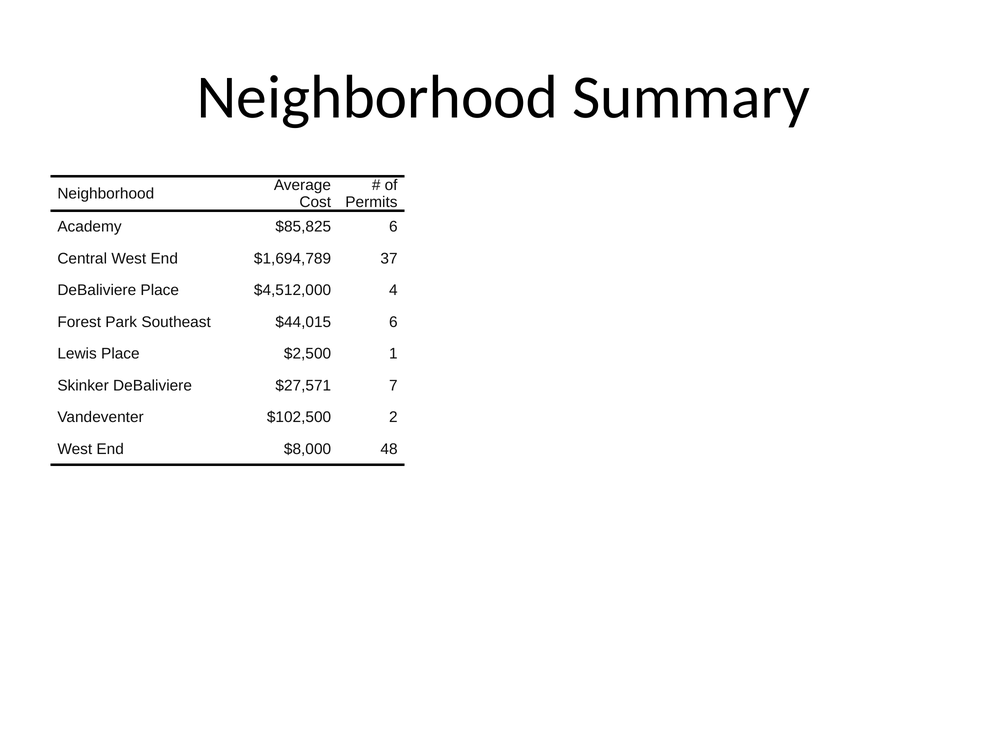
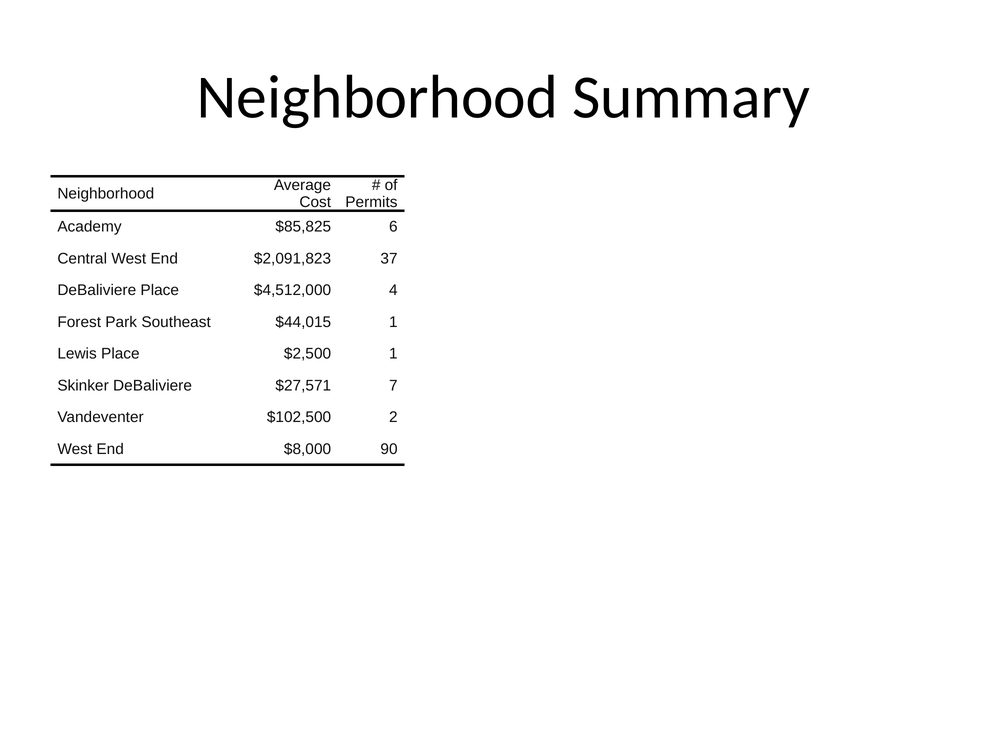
$1,694,789: $1,694,789 -> $2,091,823 (293, 259)
$44,015 6: 6 -> 1 (393, 322)
48: 48 -> 90 (389, 449)
